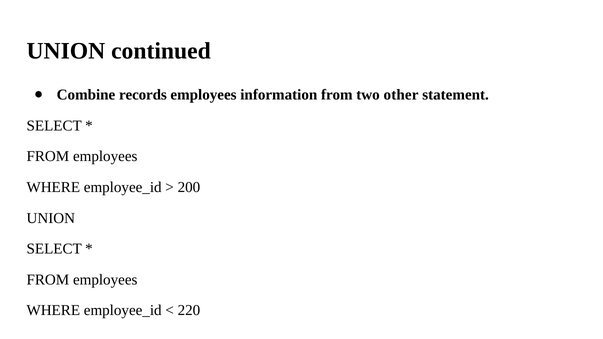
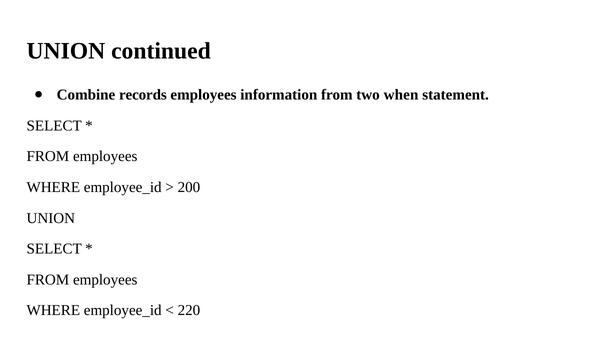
other: other -> when (401, 95)
